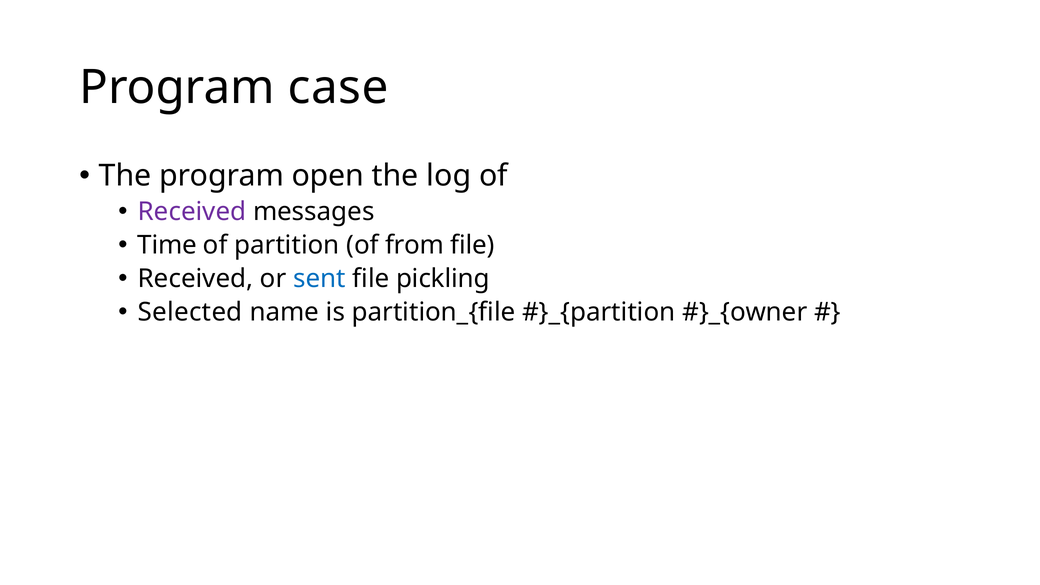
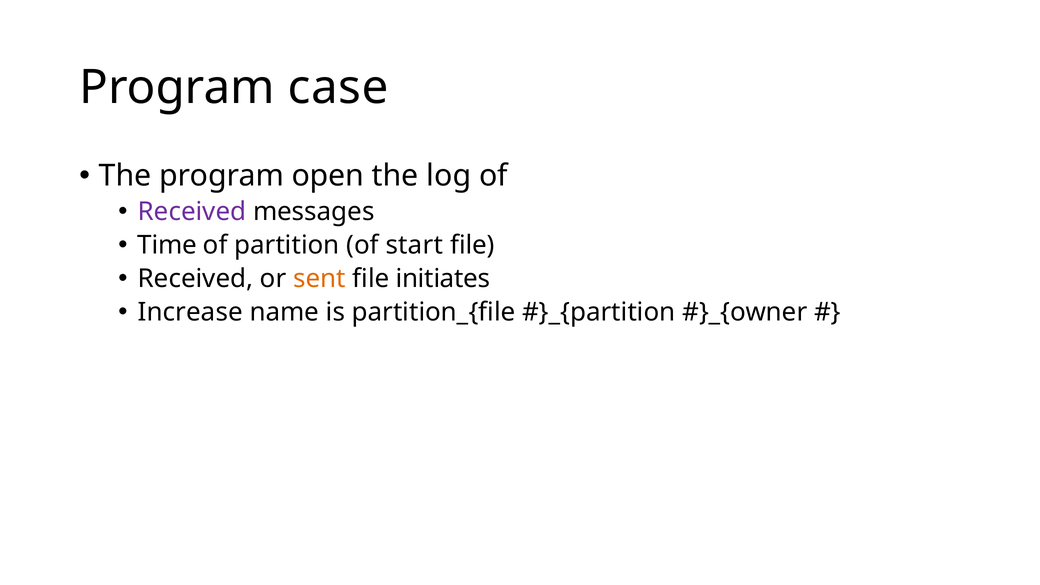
from: from -> start (414, 245)
sent colour: blue -> orange (319, 279)
pickling: pickling -> initiates (443, 279)
Selected: Selected -> Increase (190, 312)
